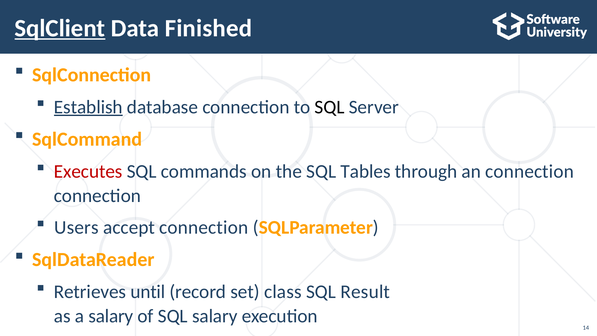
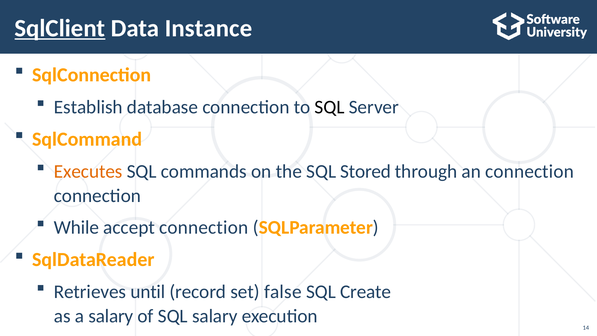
Finished: Finished -> Instance (209, 28)
Establish underline: present -> none (88, 107)
Executes colour: red -> orange (88, 171)
Tables: Tables -> Stored (366, 171)
Users: Users -> While (77, 227)
class: class -> false (283, 292)
Result: Result -> Create (366, 292)
